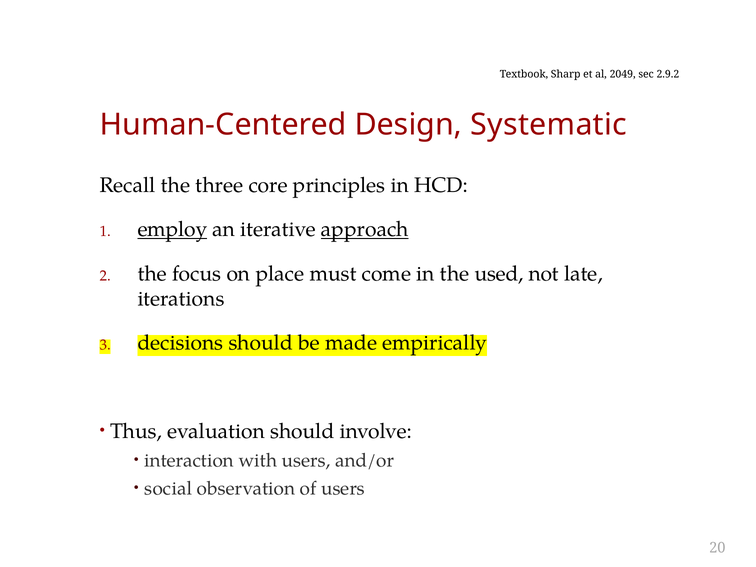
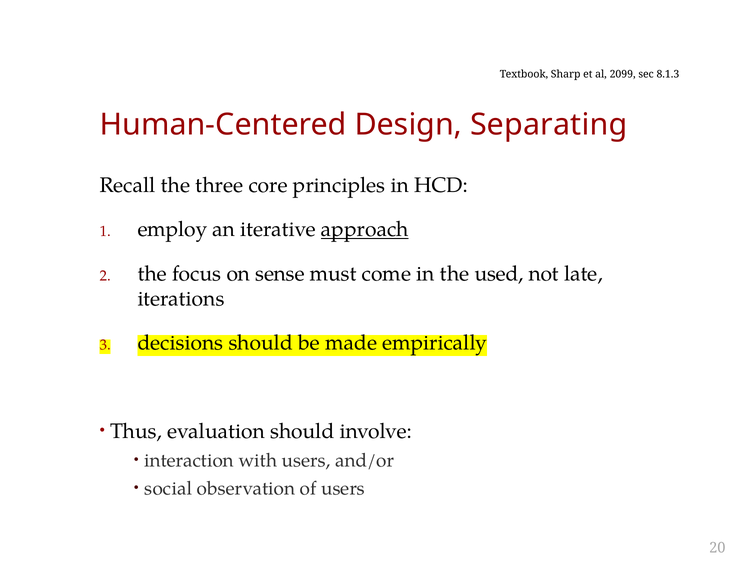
2049: 2049 -> 2099 (623, 74)
2.9.2: 2.9.2 -> 8.1.3 (668, 74)
Systematic: Systematic -> Separating (549, 125)
employ underline: present -> none (172, 230)
place: place -> sense (280, 274)
